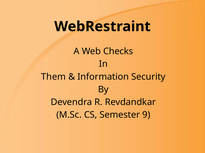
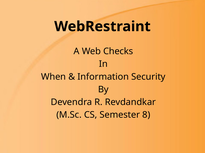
Them: Them -> When (54, 77)
9: 9 -> 8 (146, 115)
